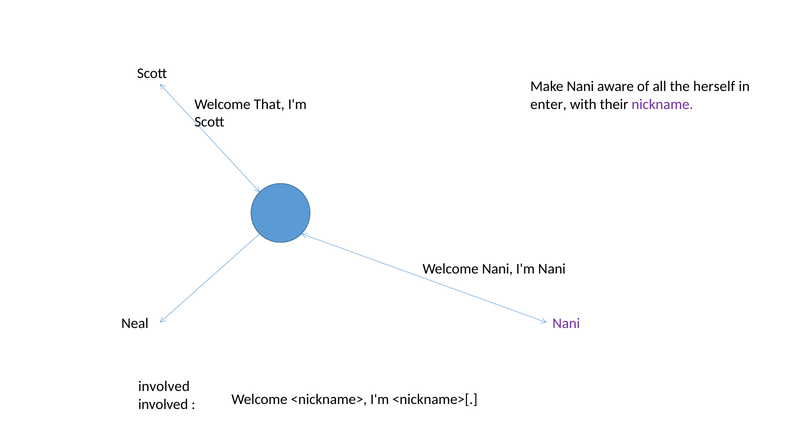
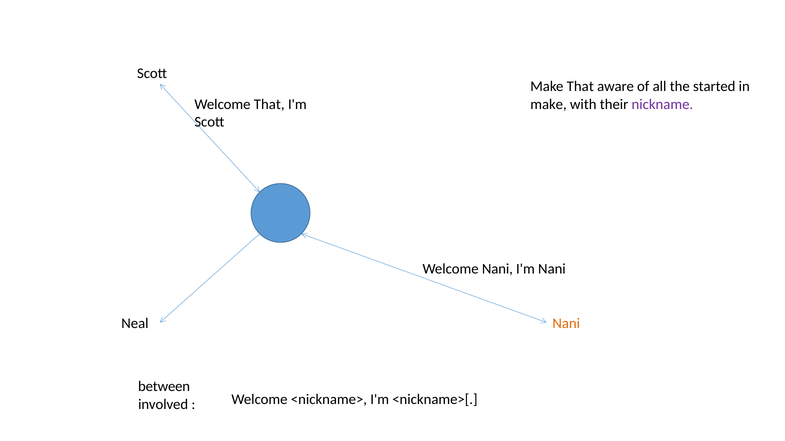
Make Nani: Nani -> That (580, 87)
herself: herself -> started (714, 87)
enter: enter -> make (548, 104)
Nani colour: purple -> orange (566, 324)
involved: involved -> between (164, 387)
